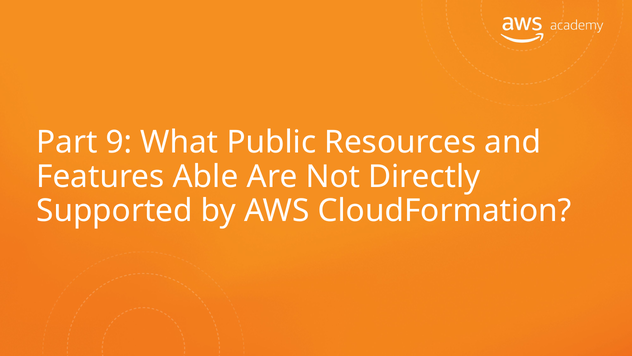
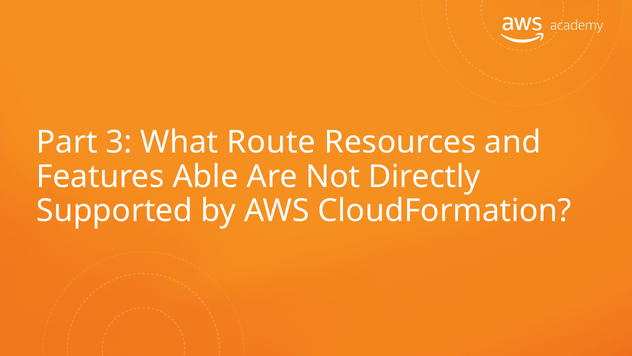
9: 9 -> 3 (119, 142)
Public: Public -> Route (271, 142)
